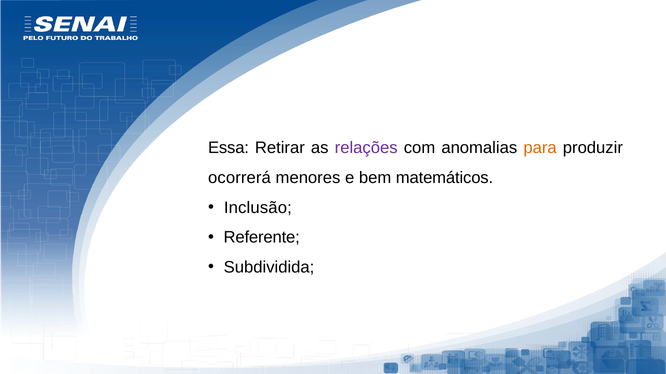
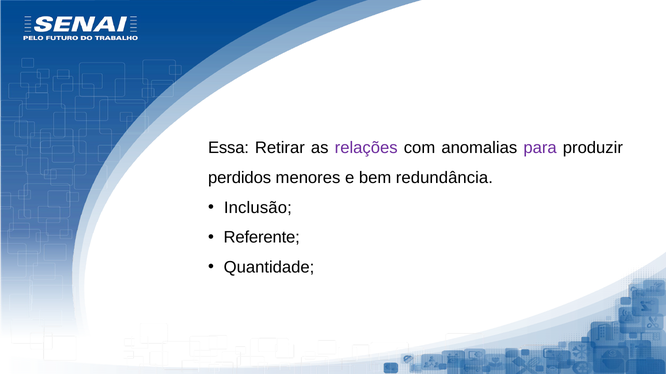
para colour: orange -> purple (540, 148)
ocorrerá: ocorrerá -> perdidos (240, 178)
matemáticos: matemáticos -> redundância (444, 178)
Subdividida: Subdividida -> Quantidade (269, 268)
